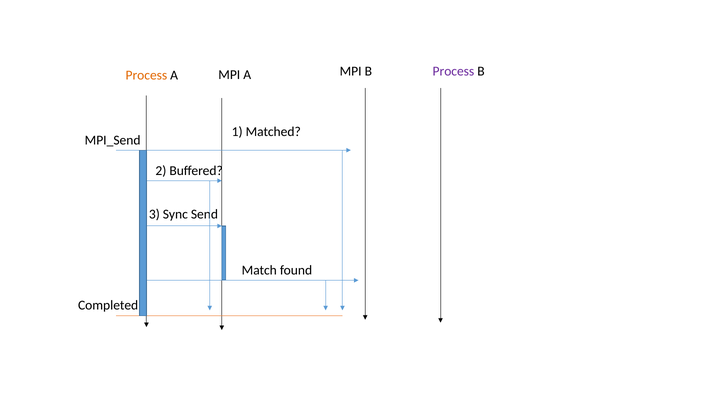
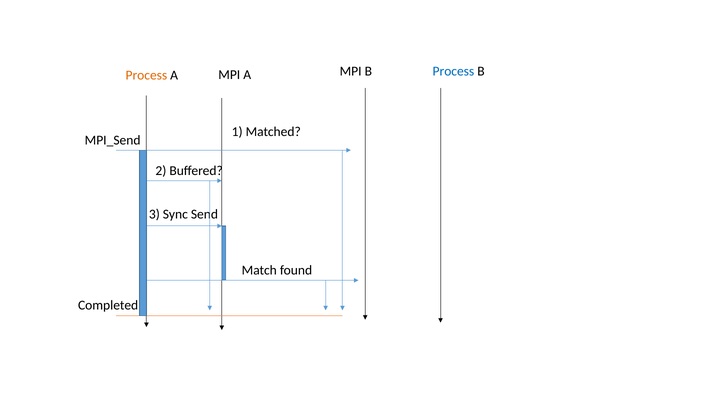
Process colour: purple -> blue (453, 71)
